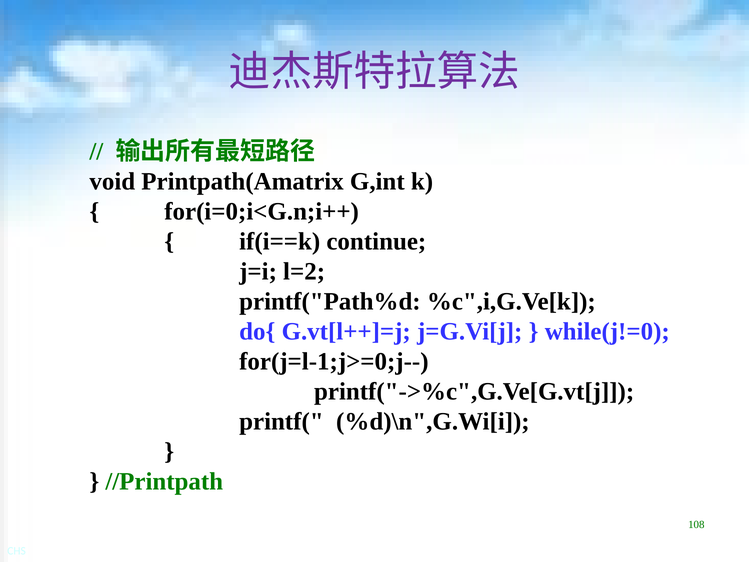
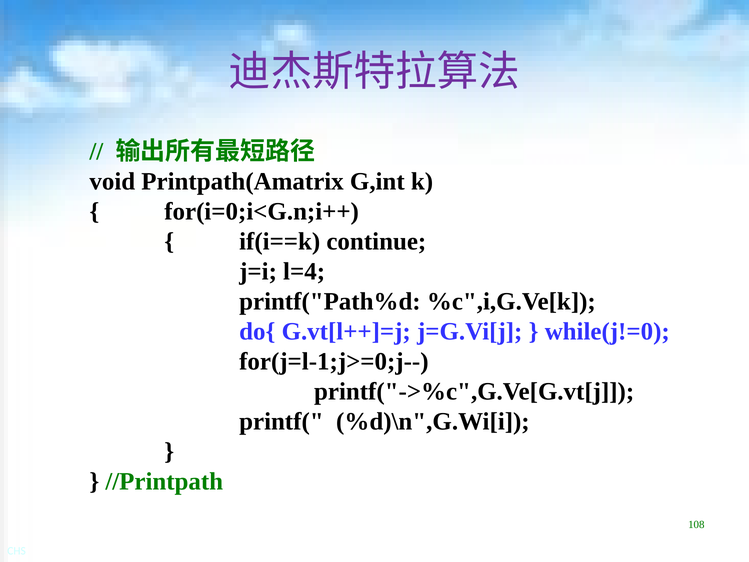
l=2: l=2 -> l=4 (304, 271)
